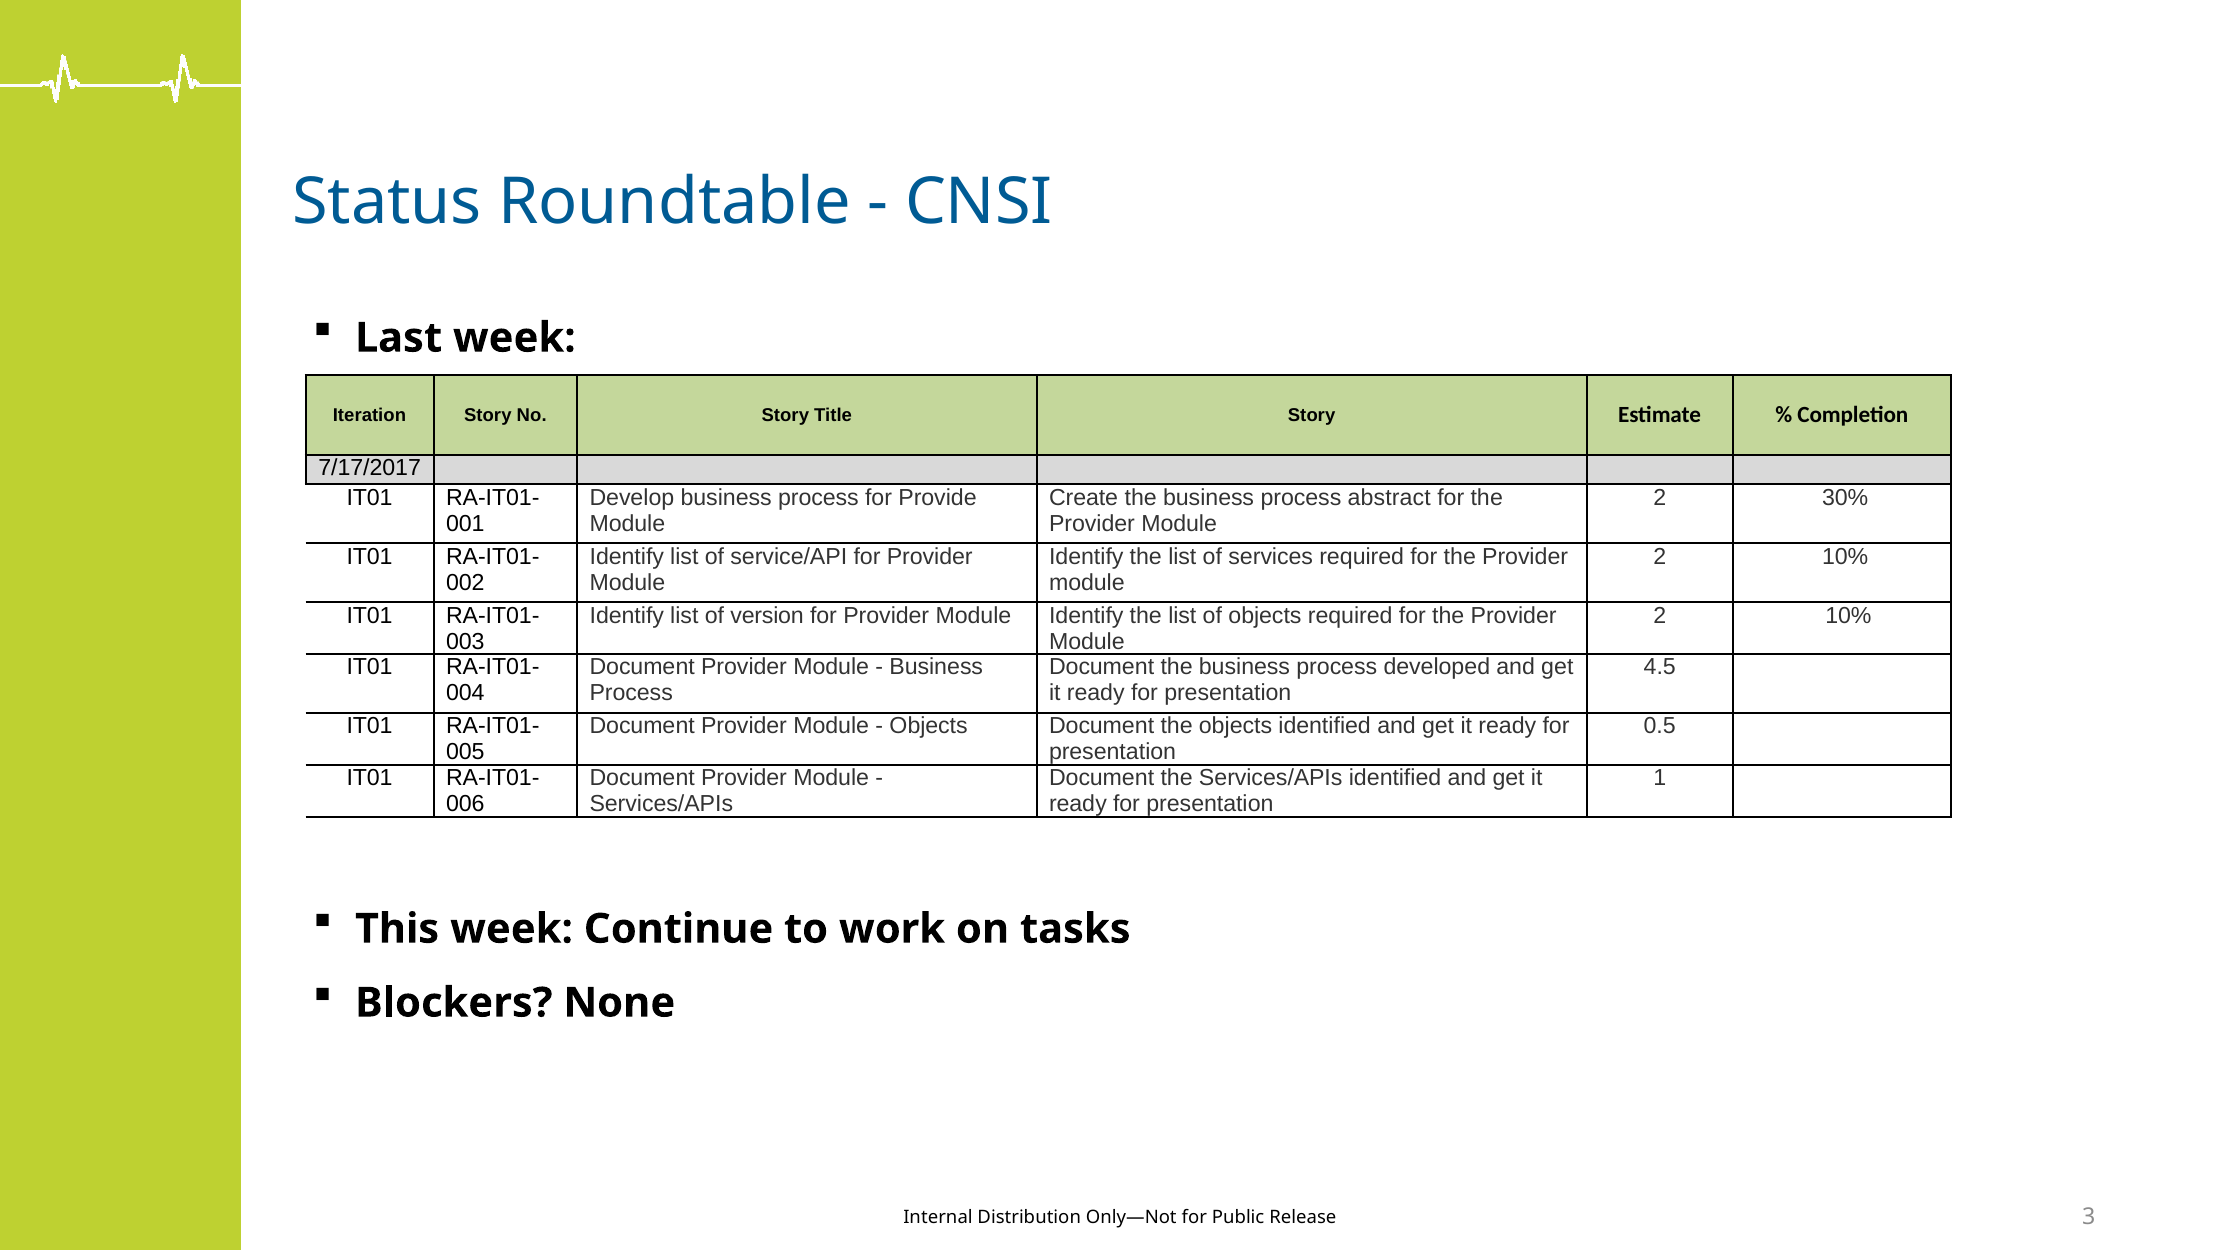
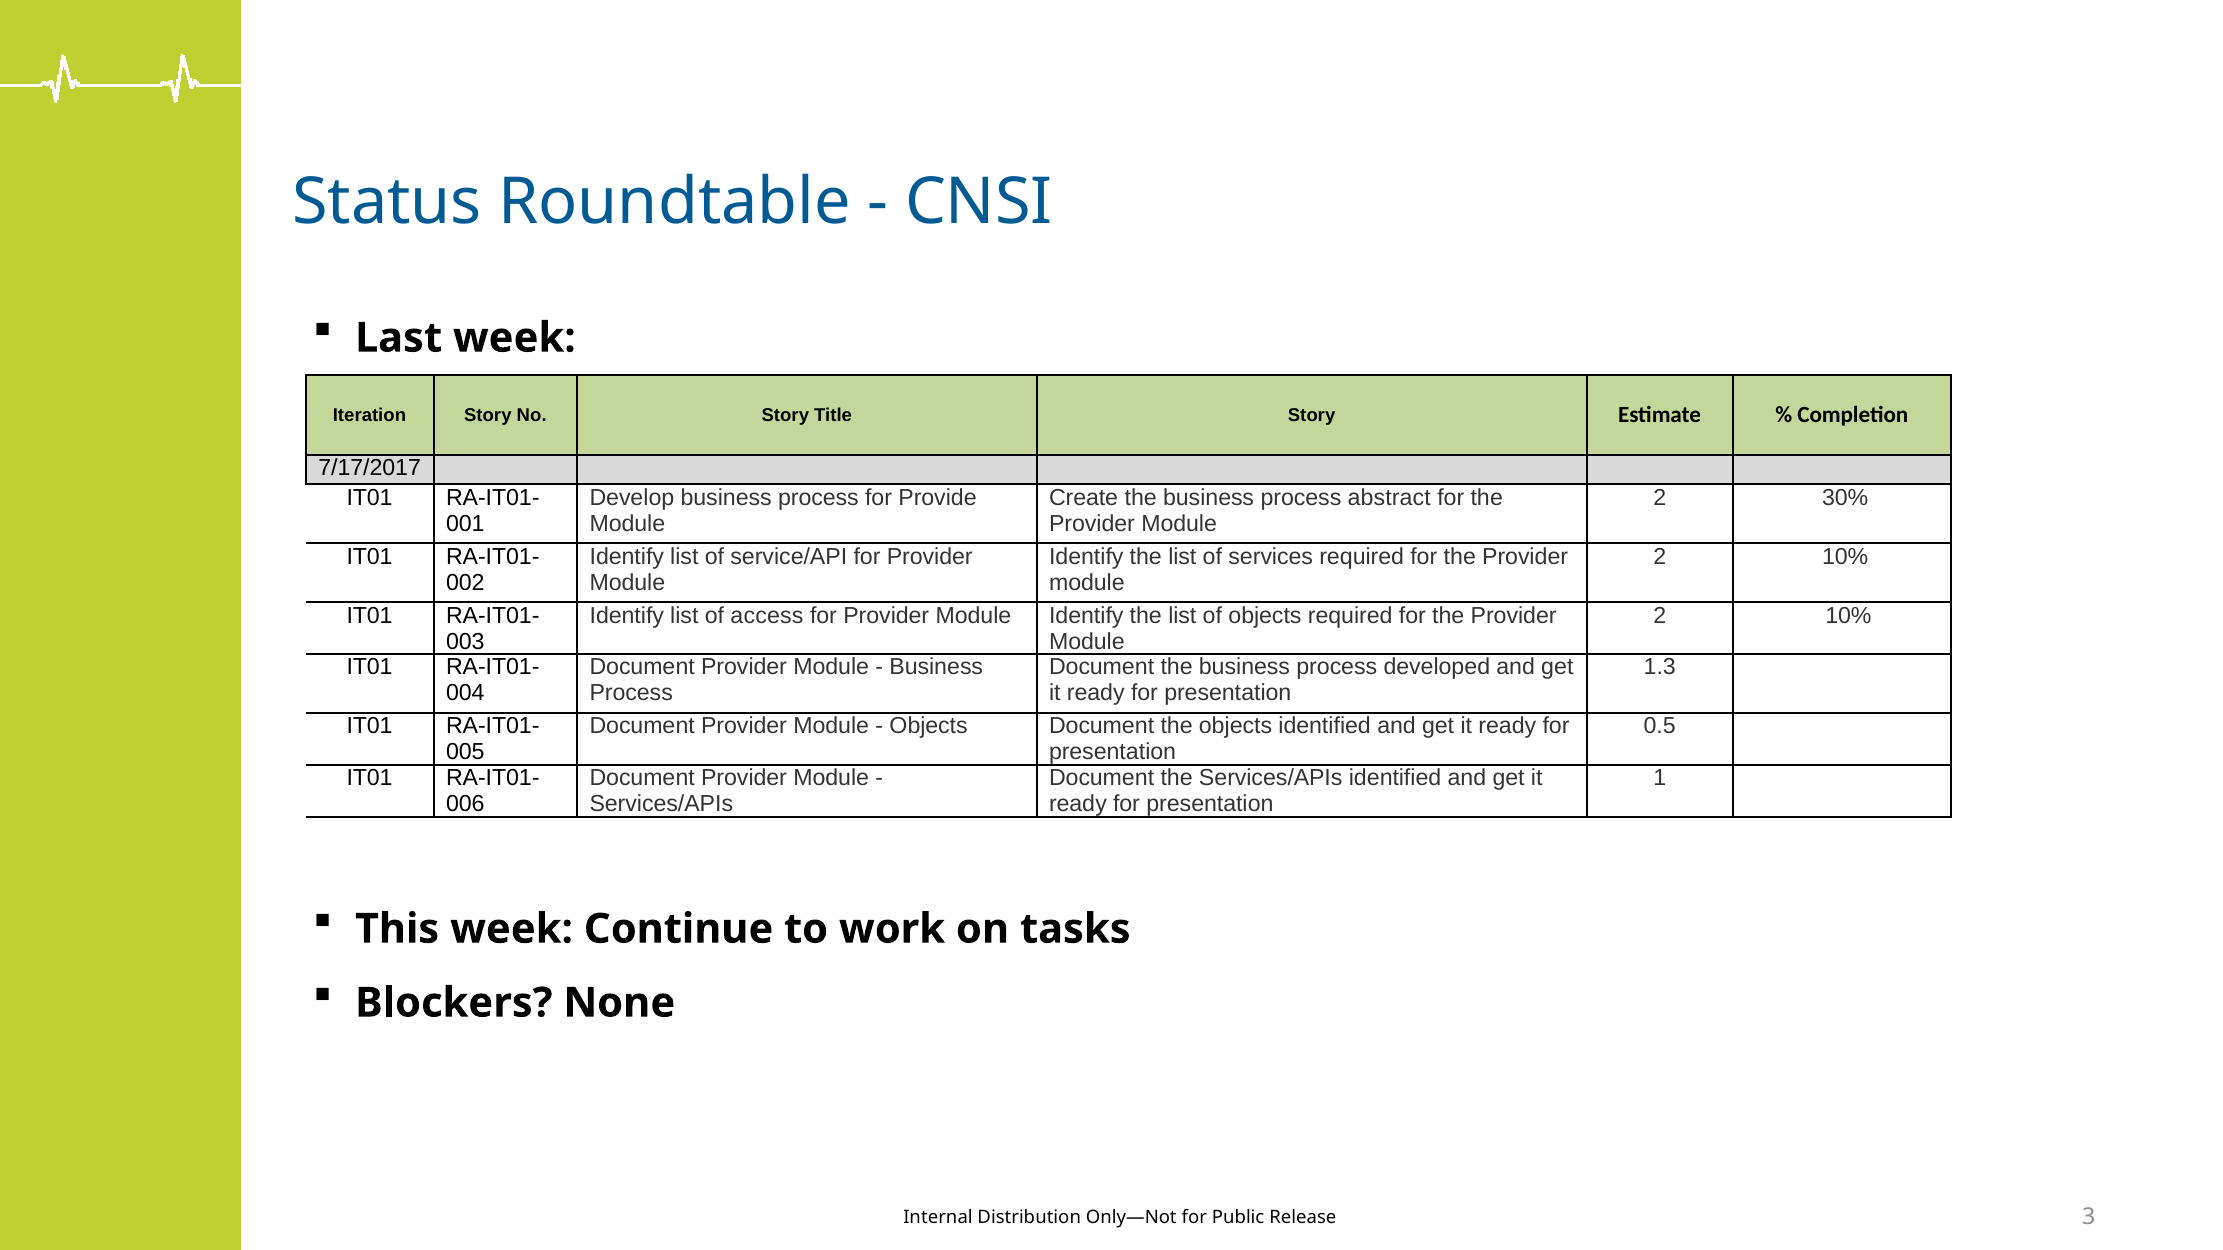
version: version -> access (767, 616)
4.5: 4.5 -> 1.3 (1660, 668)
